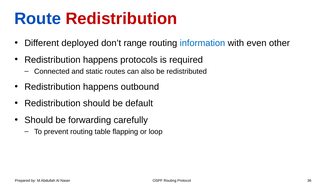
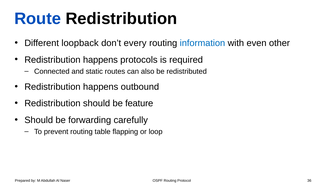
Redistribution colour: red -> black (121, 19)
deployed: deployed -> loopback (80, 43)
range: range -> every (135, 43)
default: default -> feature (139, 103)
